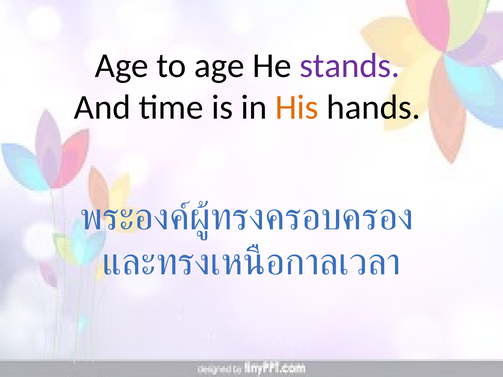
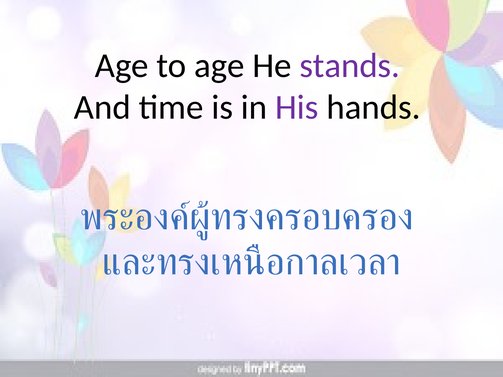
His colour: orange -> purple (297, 107)
